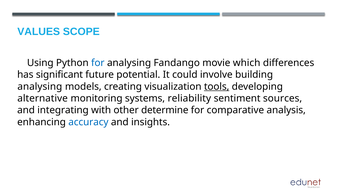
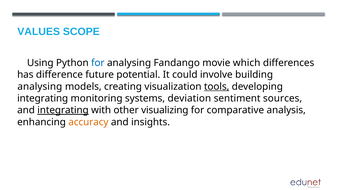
significant: significant -> difference (59, 75)
alternative: alternative -> integrating (43, 98)
reliability: reliability -> deviation (189, 98)
integrating underline: none -> present (63, 110)
determine: determine -> visualizing (165, 110)
accuracy colour: blue -> orange (88, 122)
